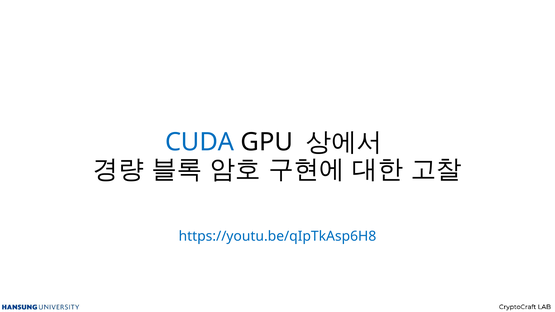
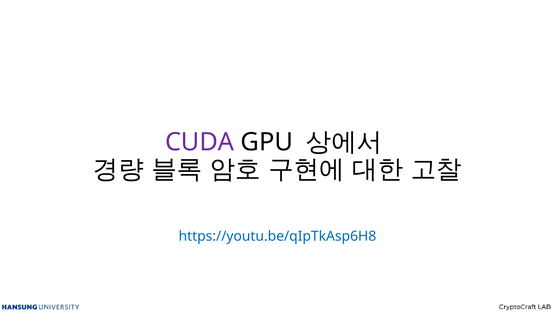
CUDA colour: blue -> purple (200, 142)
